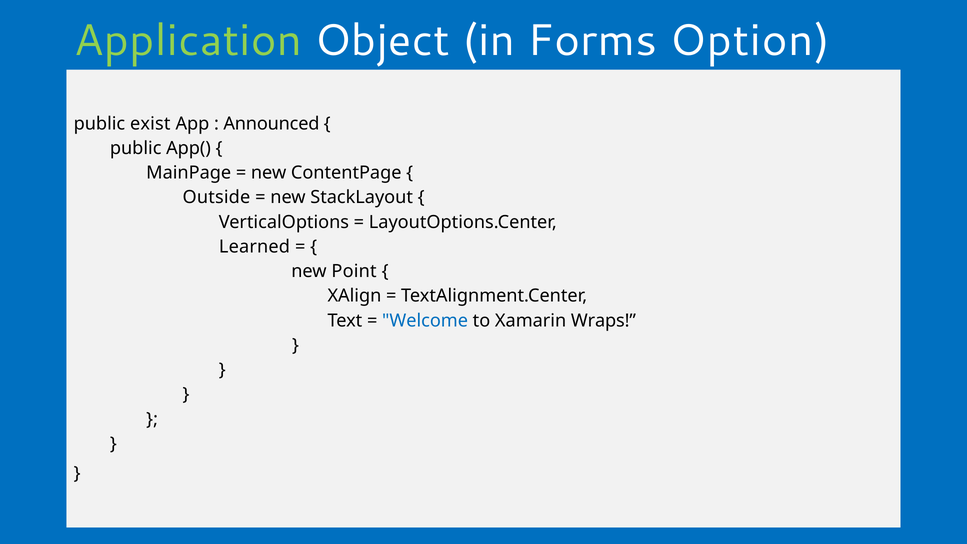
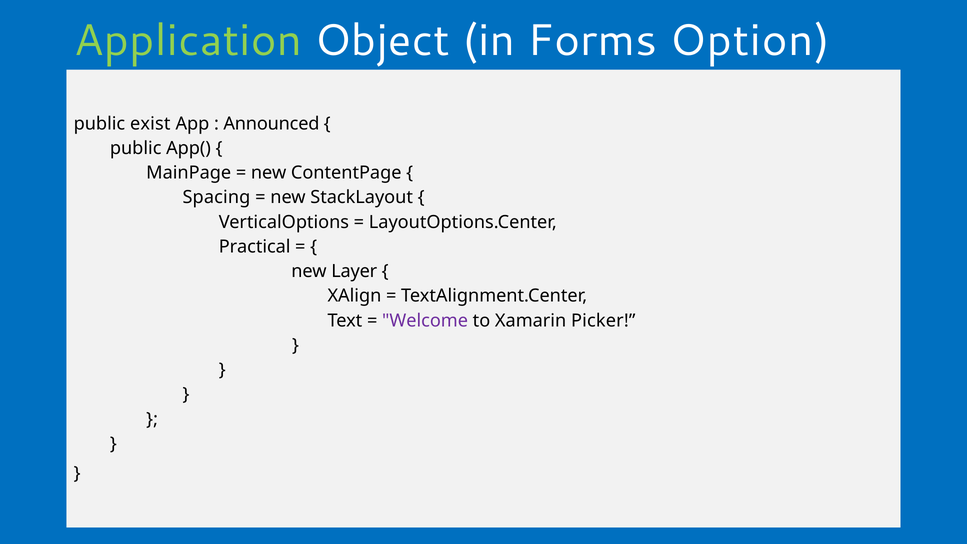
Outside: Outside -> Spacing (216, 197)
Learned: Learned -> Practical (255, 247)
Point: Point -> Layer (354, 271)
Welcome colour: blue -> purple (425, 321)
Wraps: Wraps -> Picker (603, 321)
